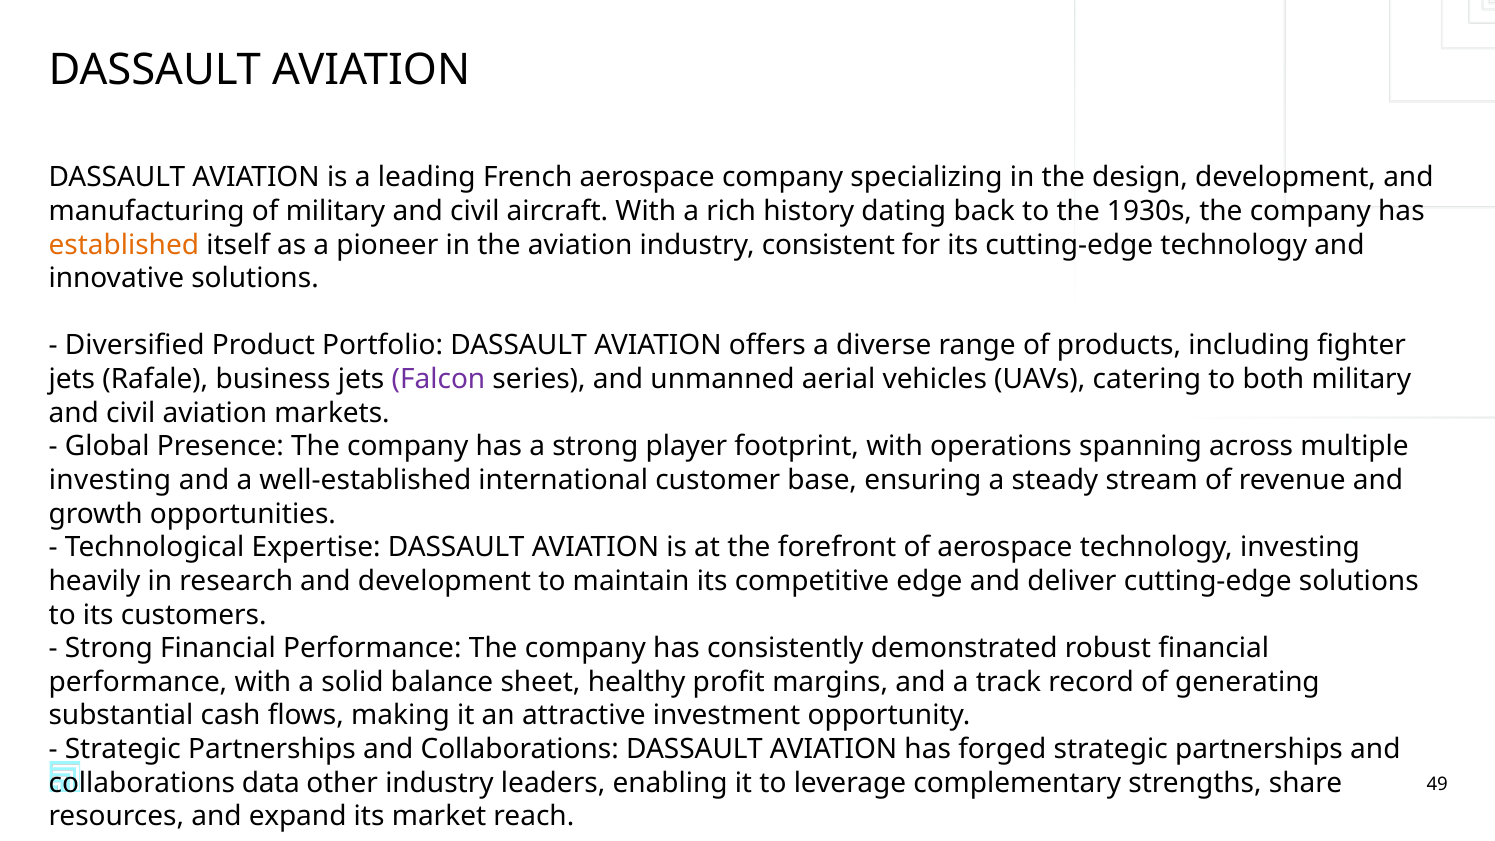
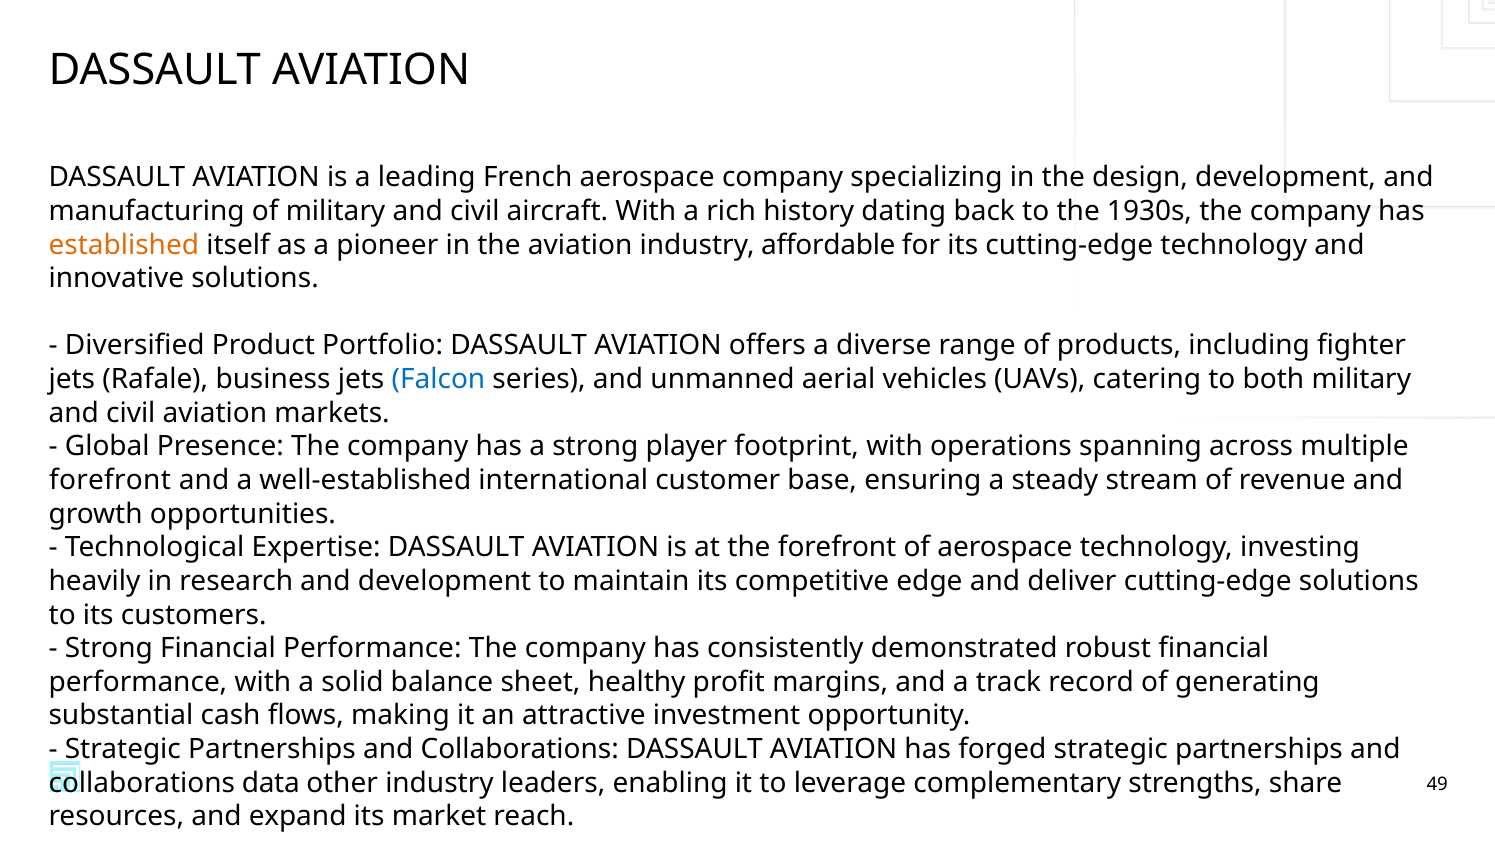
consistent: consistent -> affordable (828, 245)
Falcon colour: purple -> blue (438, 379)
investing: investing -> forefront (110, 480)
